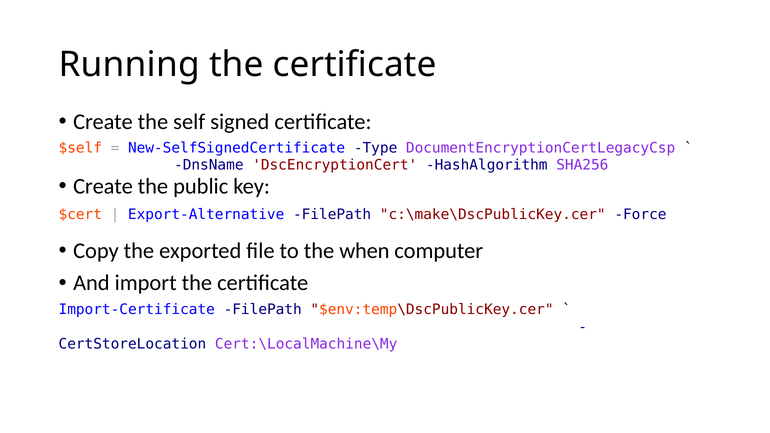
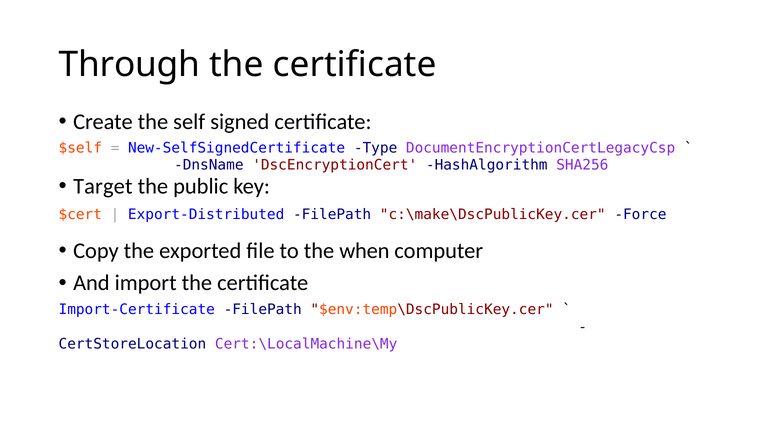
Running: Running -> Through (129, 65)
Create: Create -> Target (103, 186)
Export-Alternative: Export-Alternative -> Export-Distributed (206, 215)
